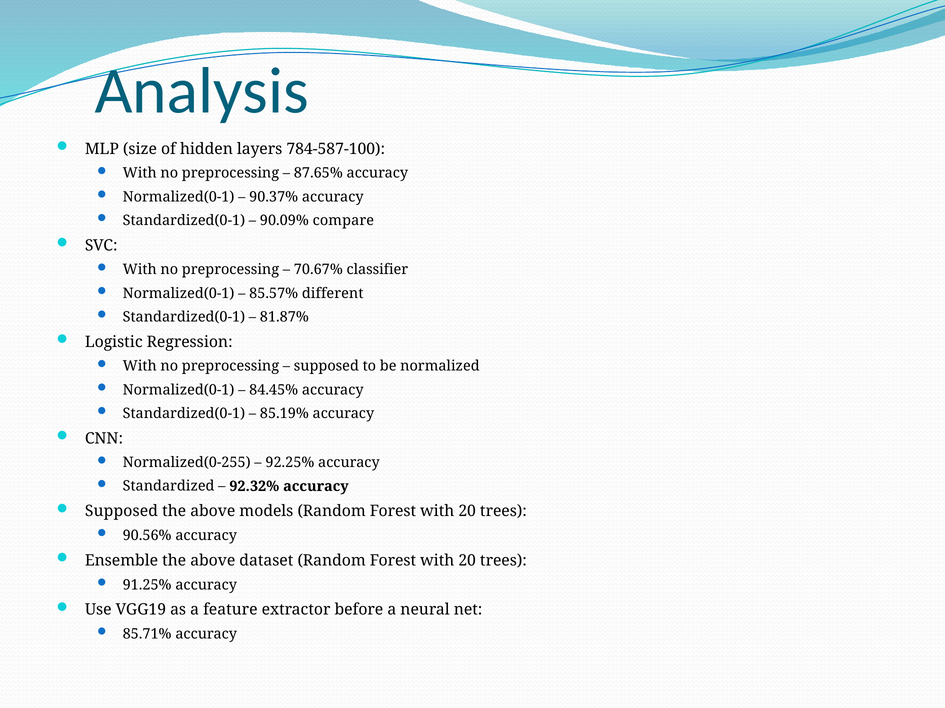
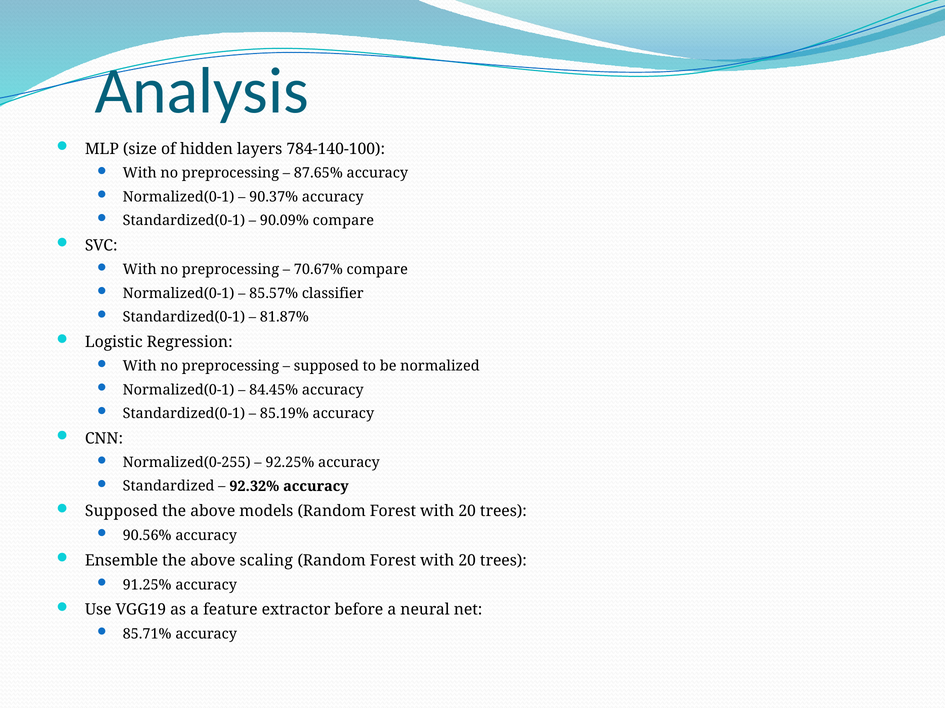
784-587-100: 784-587-100 -> 784-140-100 (336, 149)
70.67% classifier: classifier -> compare (377, 270)
different: different -> classifier (333, 294)
dataset: dataset -> scaling (266, 561)
